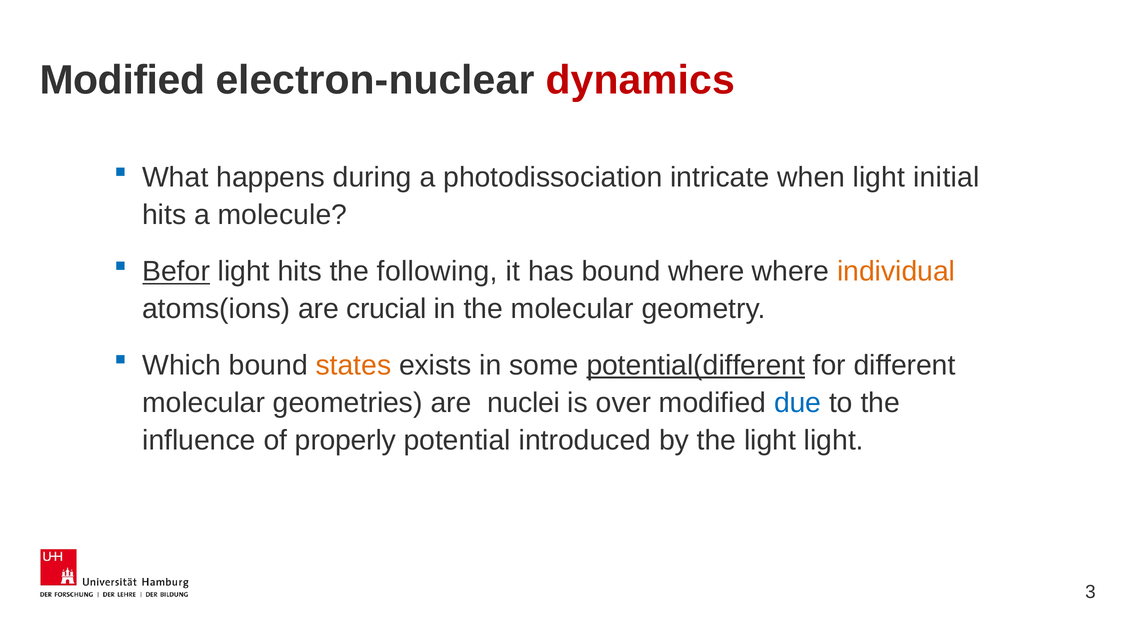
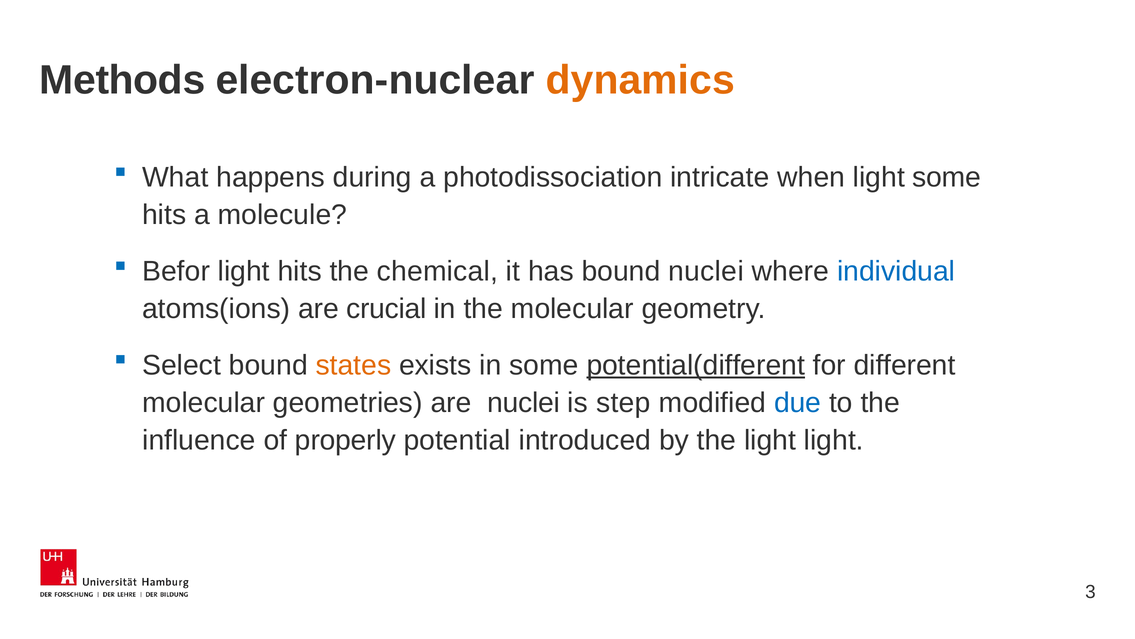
Modified: Modified -> Methods (122, 80)
dynamics colour: red -> orange (640, 80)
light initial: initial -> some (947, 177)
Befor underline: present -> none (176, 271)
following: following -> chemical (437, 271)
bound where: where -> nuclei (706, 271)
individual colour: orange -> blue (896, 271)
Which: Which -> Select (182, 365)
over: over -> step (623, 402)
